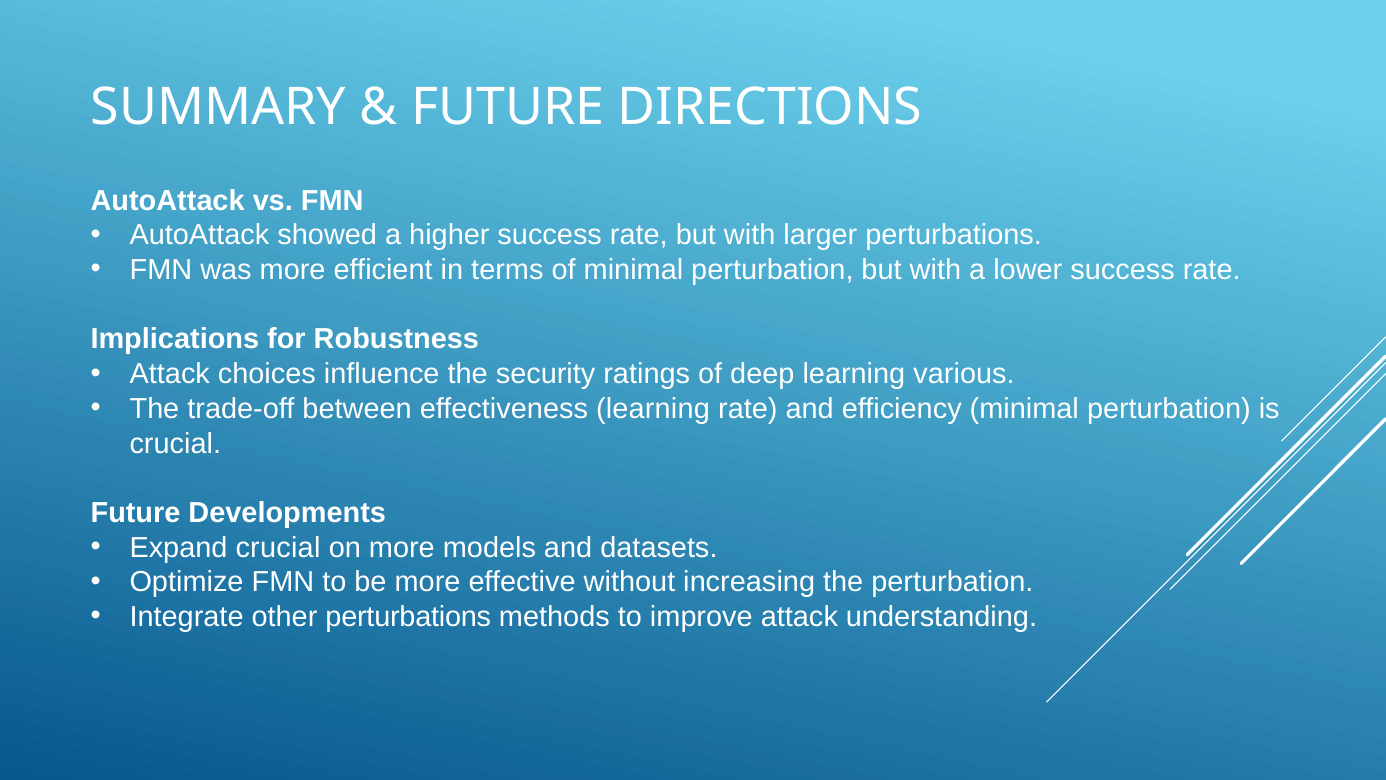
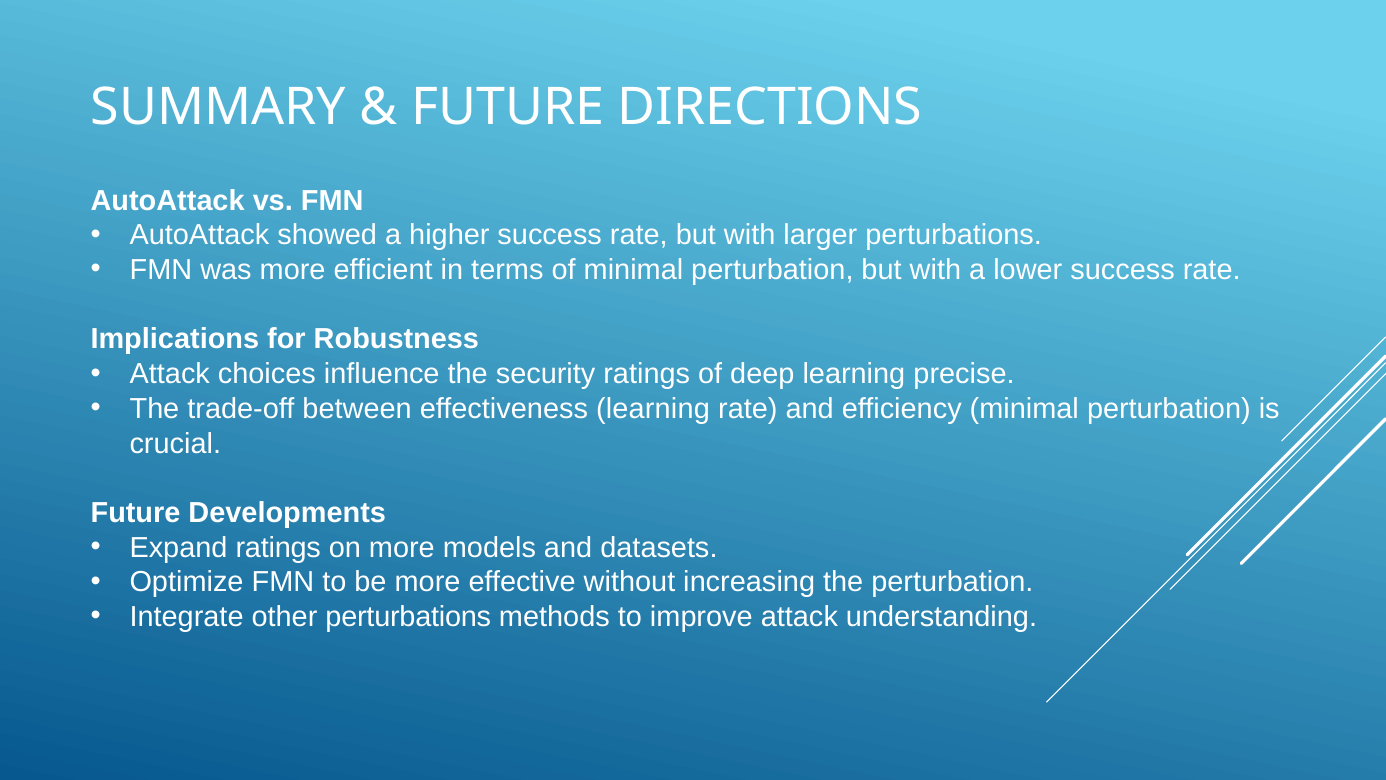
various: various -> precise (964, 374)
Expand crucial: crucial -> ratings (278, 547)
